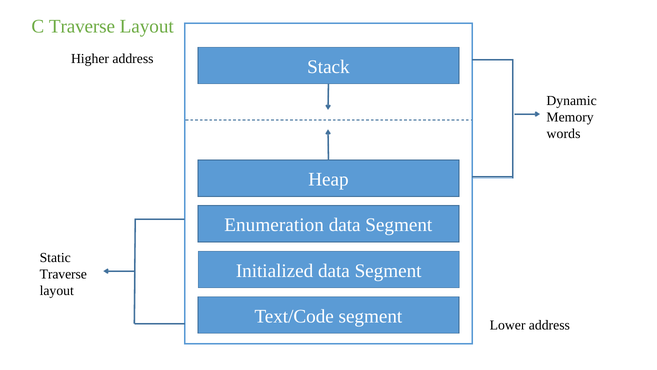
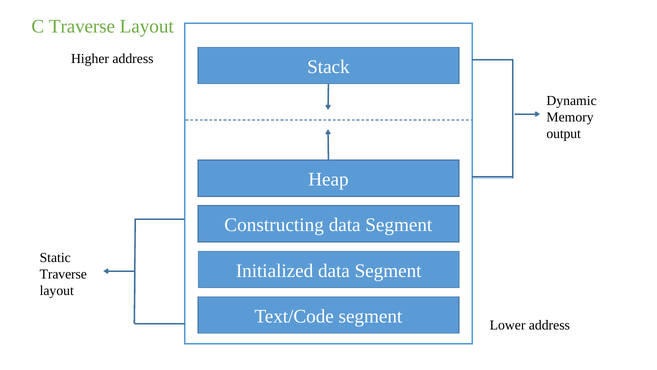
words: words -> output (564, 134)
Enumeration: Enumeration -> Constructing (274, 225)
